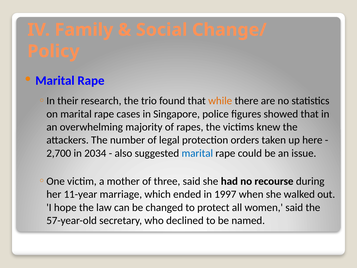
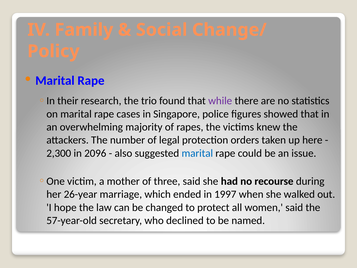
while colour: orange -> purple (220, 101)
2,700: 2,700 -> 2,300 (59, 153)
2034: 2034 -> 2096 (95, 153)
11-year: 11-year -> 26-year (81, 194)
